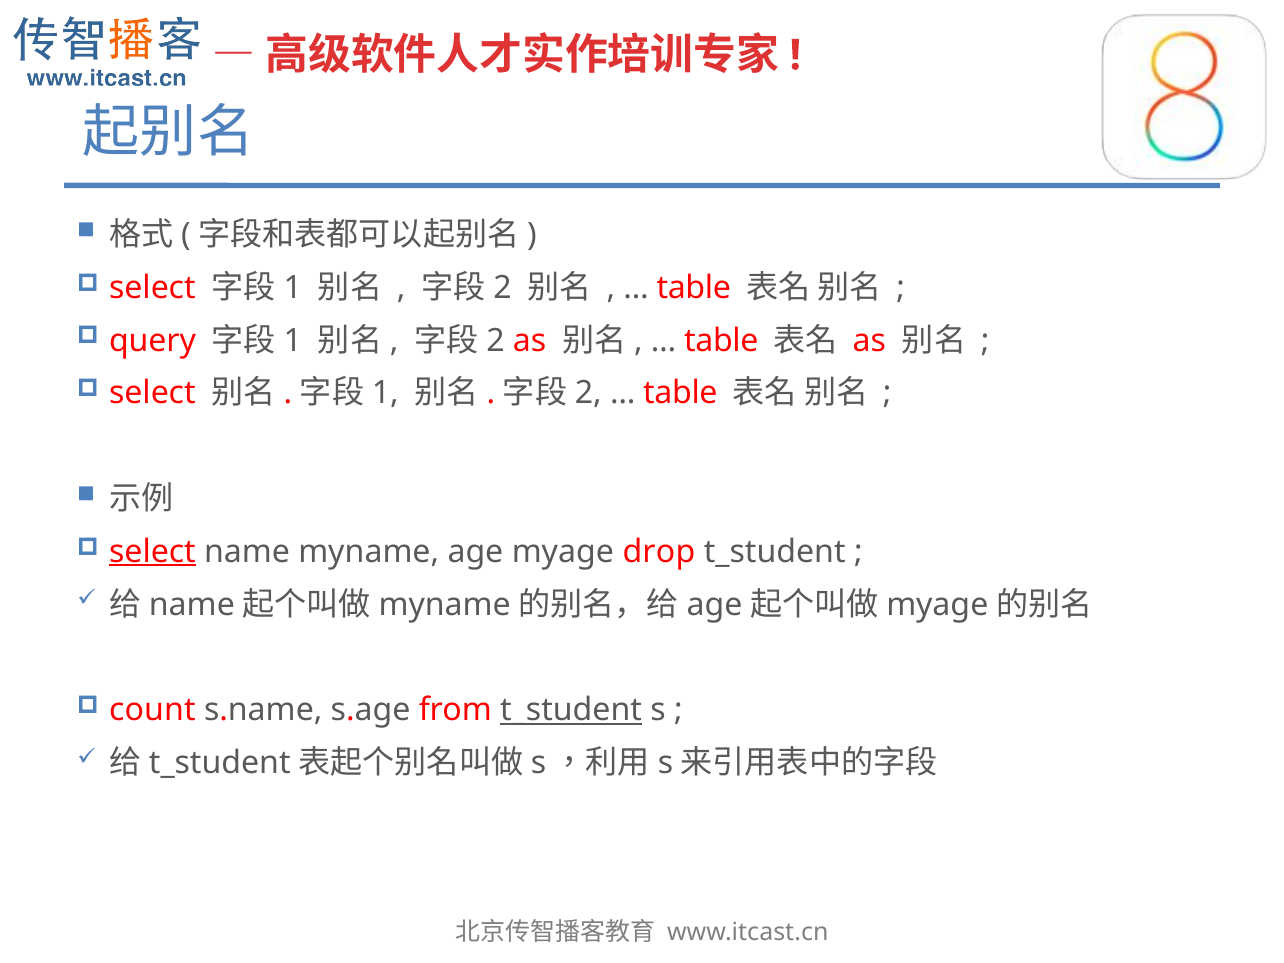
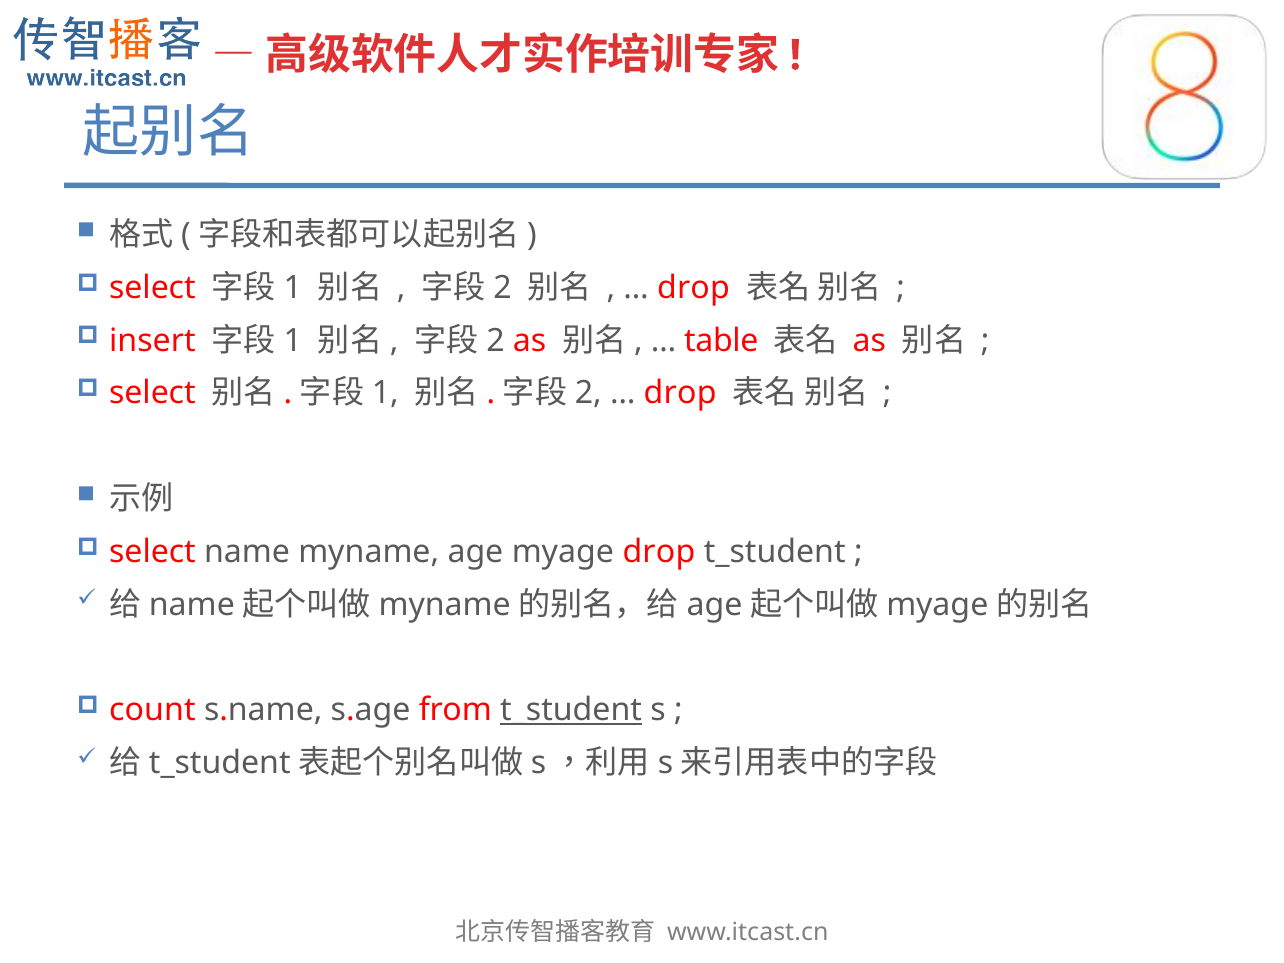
table: table -> drop (693, 288)
query: query -> insert (152, 341)
table: table -> drop (680, 393)
select underline: present -> none (152, 552)
